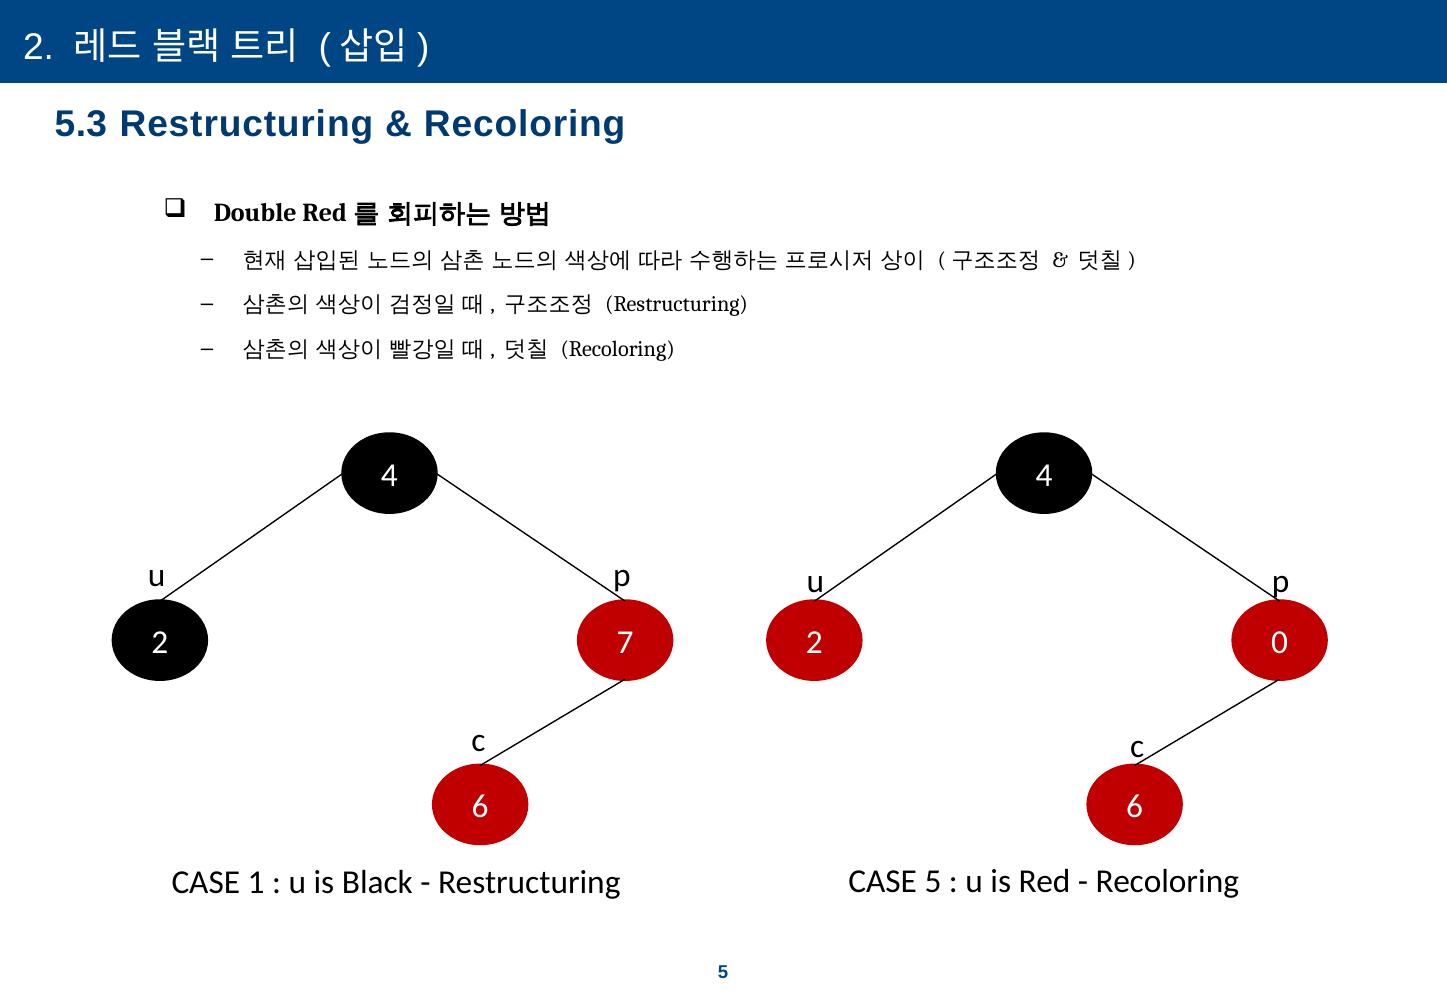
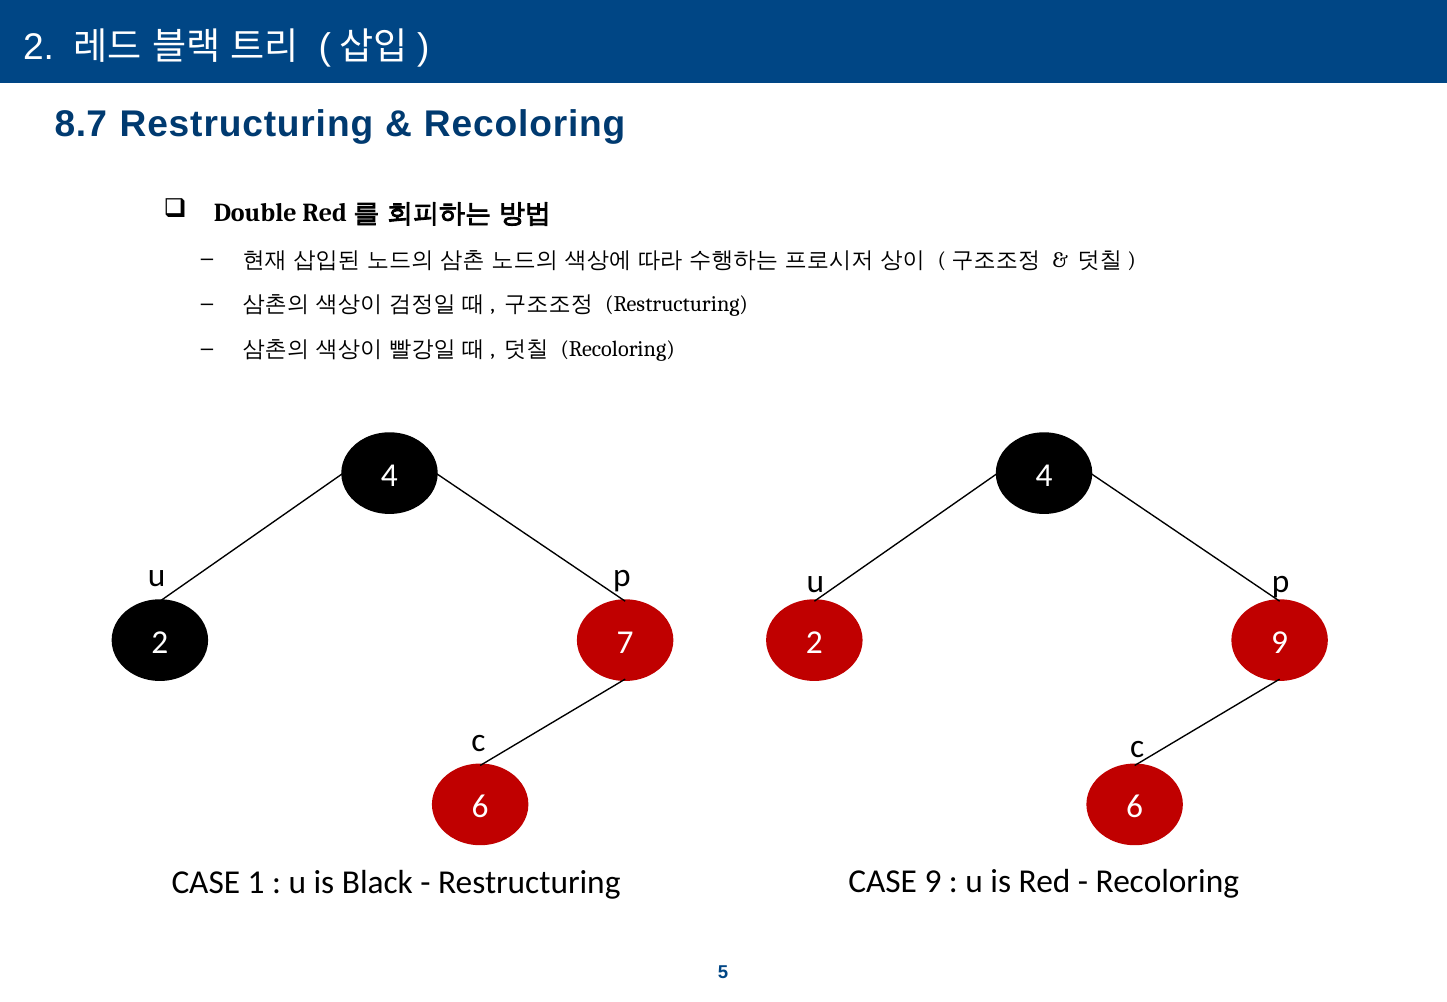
5.3: 5.3 -> 8.7 (81, 125)
2 0: 0 -> 9 (1280, 642)
CASE 5: 5 -> 9 (933, 882)
